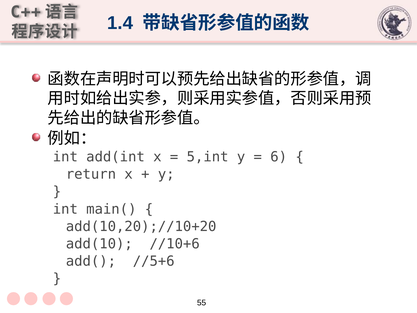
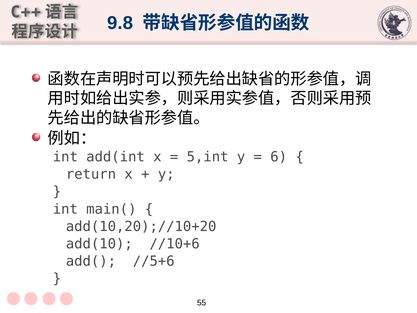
1.4: 1.4 -> 9.8 (120, 23)
